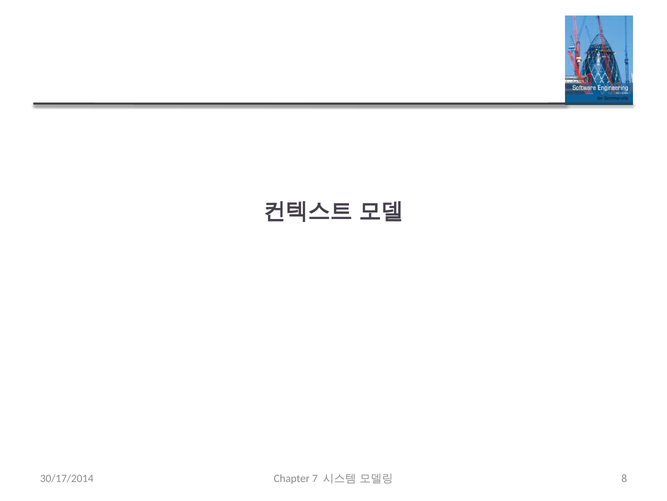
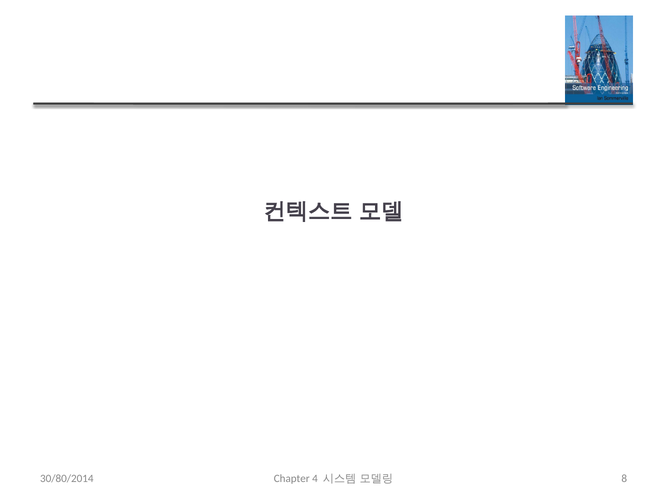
30/17/2014: 30/17/2014 -> 30/80/2014 (67, 478)
7: 7 -> 4 (315, 478)
